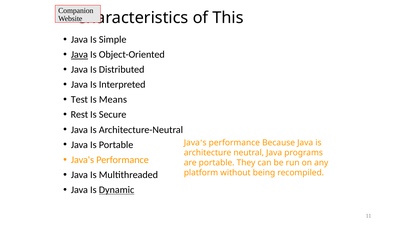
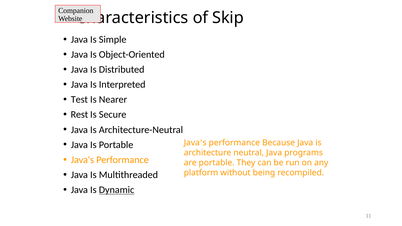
This: This -> Skip (228, 18)
Java underline: present -> none (79, 55)
Means: Means -> Nearer (113, 100)
